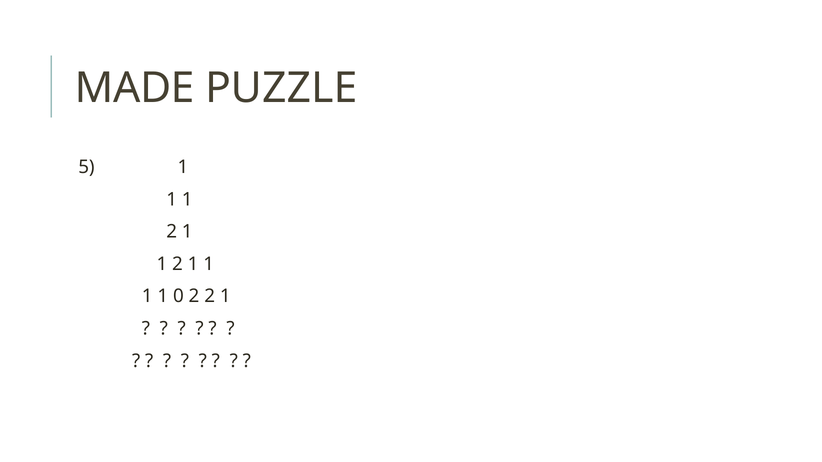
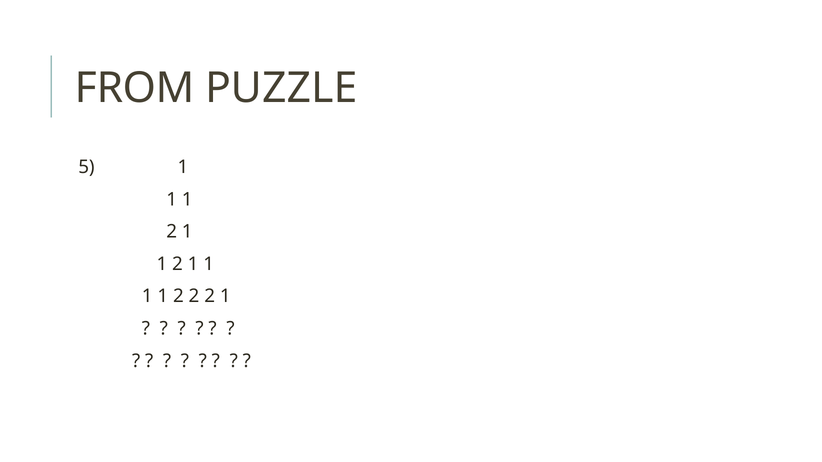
MADE: MADE -> FROM (135, 88)
0: 0 -> 2 (178, 296)
